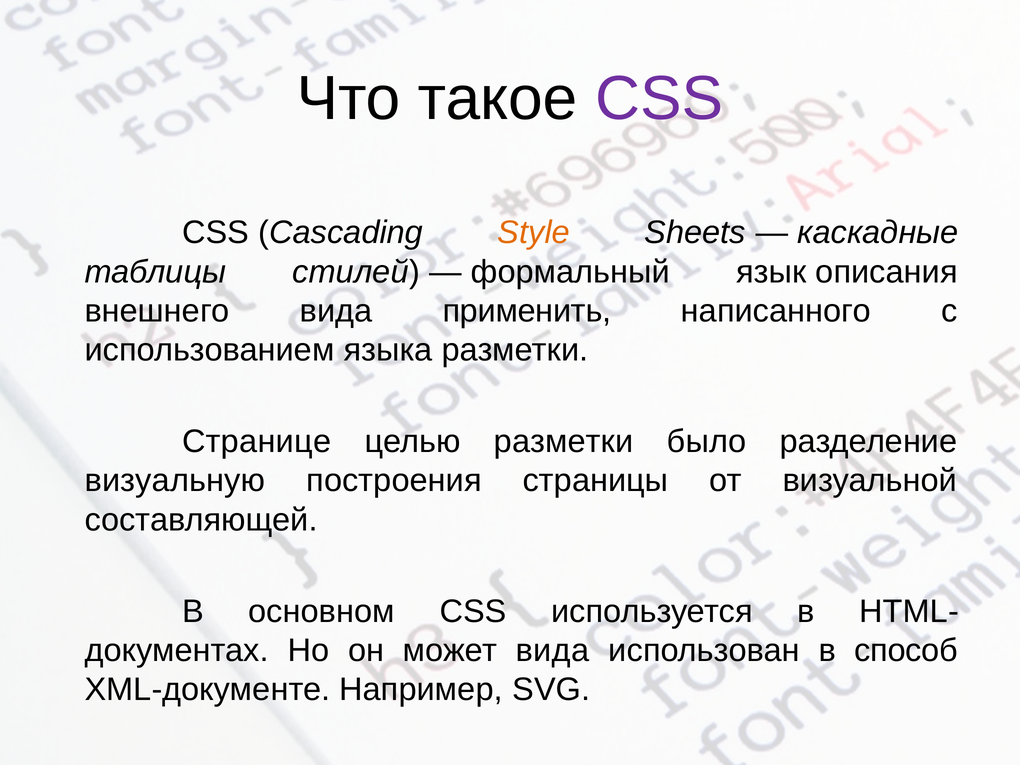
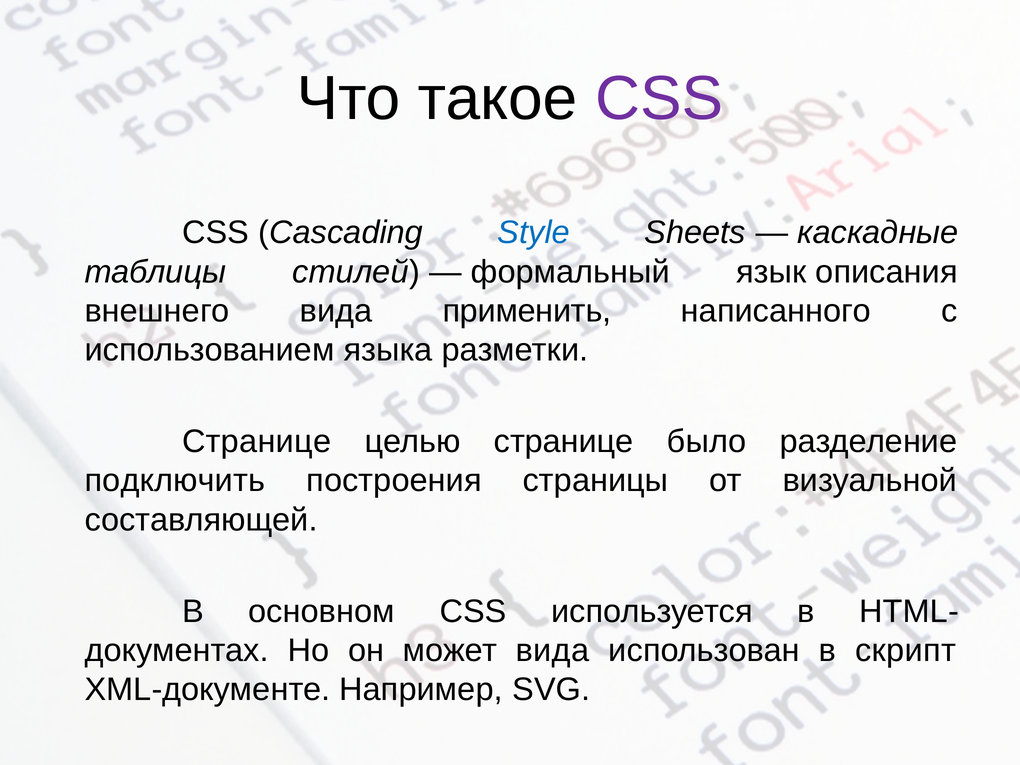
Style colour: orange -> blue (534, 233)
целью разметки: разметки -> странице (564, 442)
визуальную: визуальную -> подключить (175, 481)
способ: способ -> скрипт (906, 651)
